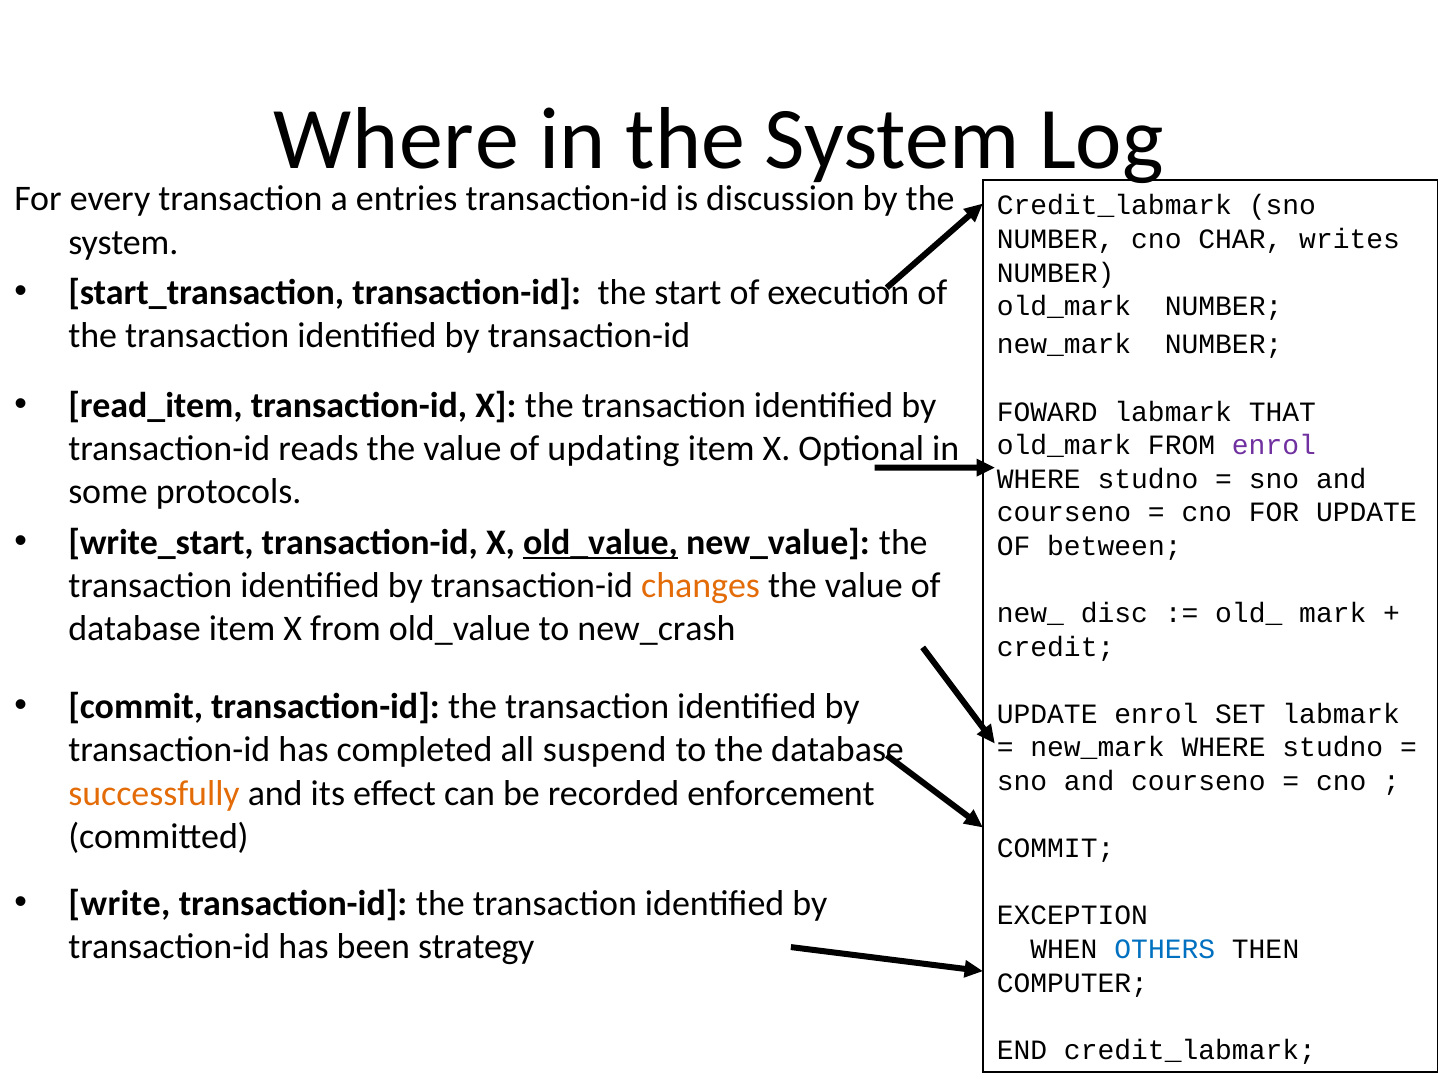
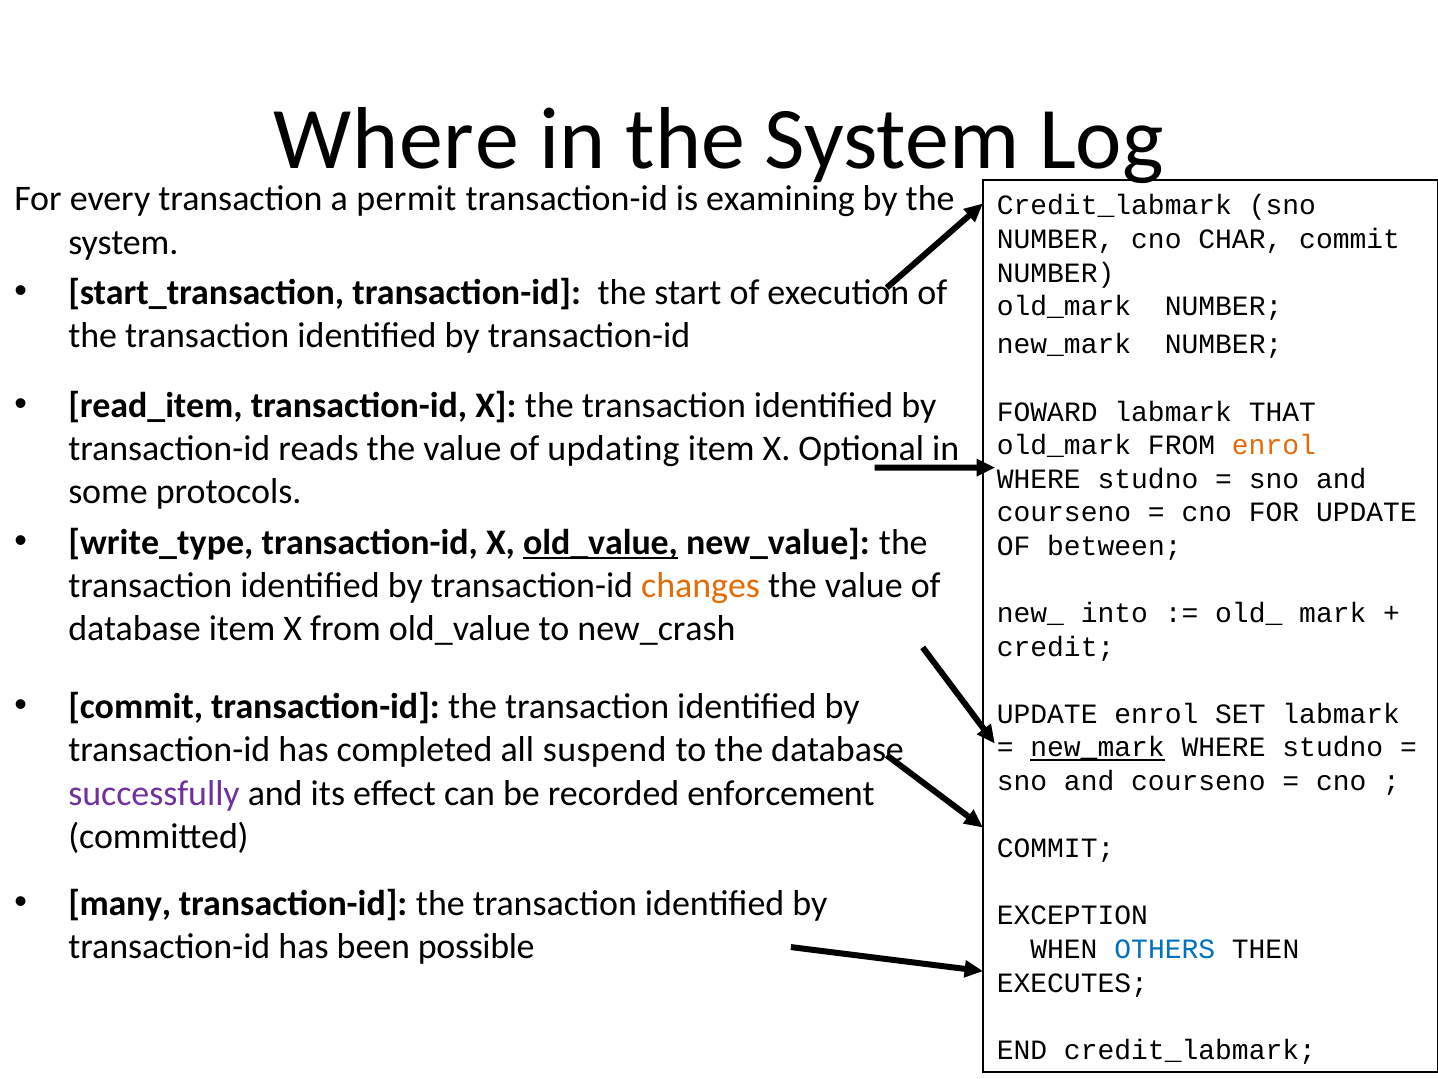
entries: entries -> permit (406, 199)
discussion: discussion -> examining (781, 199)
CHAR writes: writes -> commit (1350, 239)
enrol colour: purple -> orange (1274, 445)
write_start: write_start -> write_type (161, 542)
disc: disc -> into (1114, 613)
new_mark underline: none -> present (1097, 747)
successfully colour: orange -> purple (154, 793)
write: write -> many (120, 903)
strategy: strategy -> possible (476, 946)
COMPUTER: COMPUTER -> EXECUTES (1072, 982)
